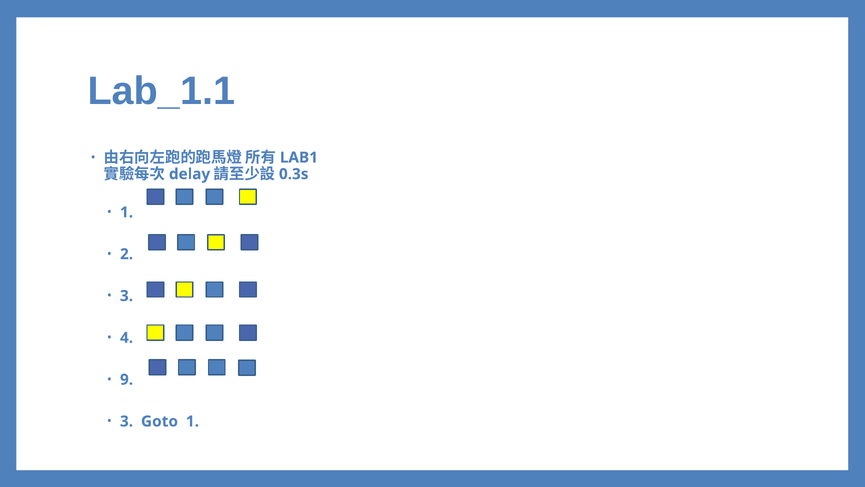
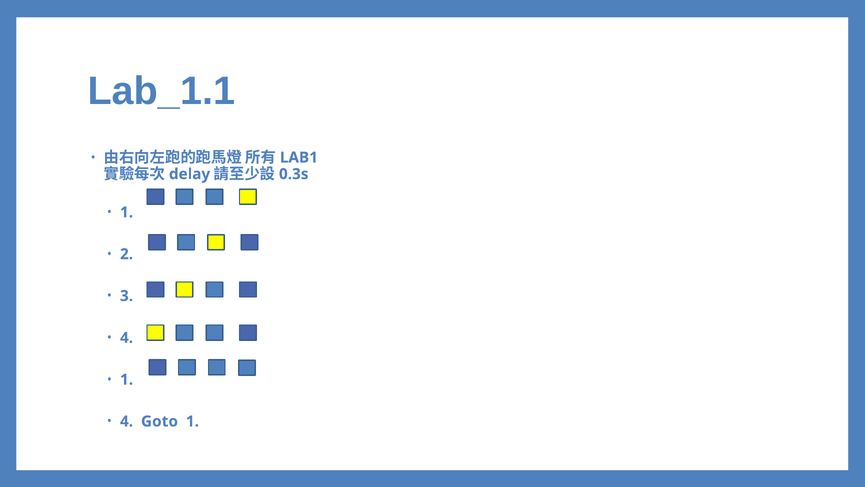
9: 9 -> 1 (127, 379)
3: 3 -> 4 (127, 421)
